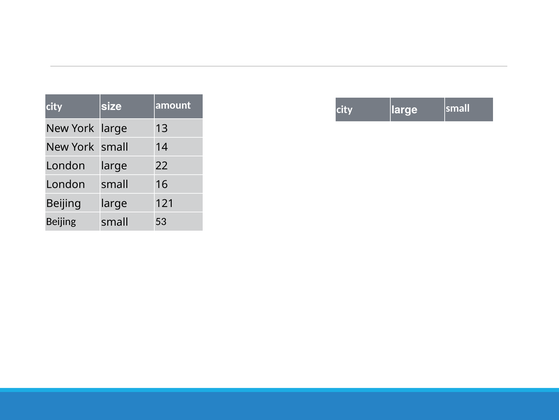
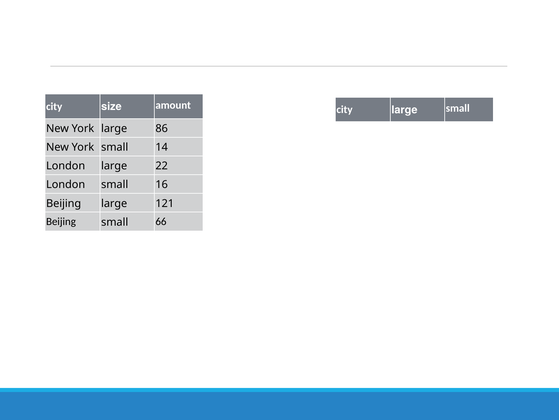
13: 13 -> 86 (162, 128)
53: 53 -> 66 (161, 221)
